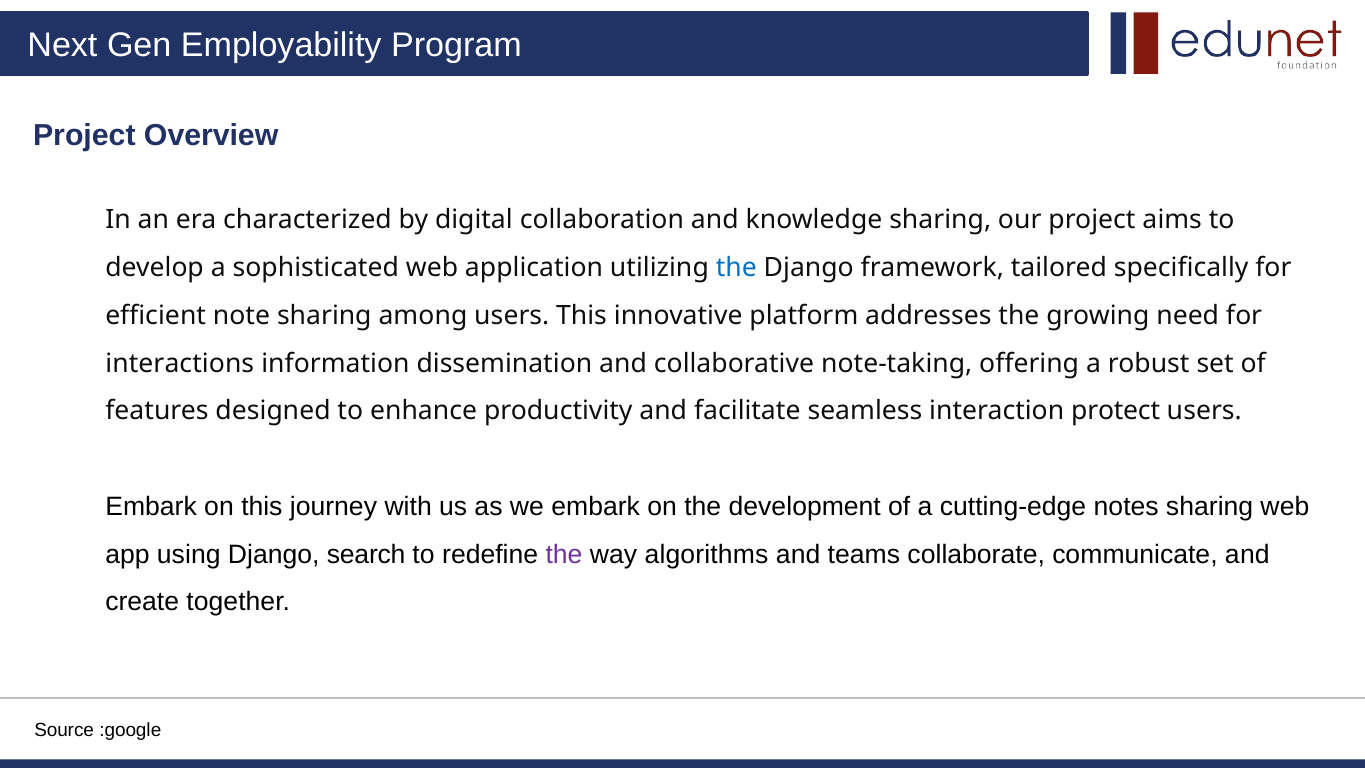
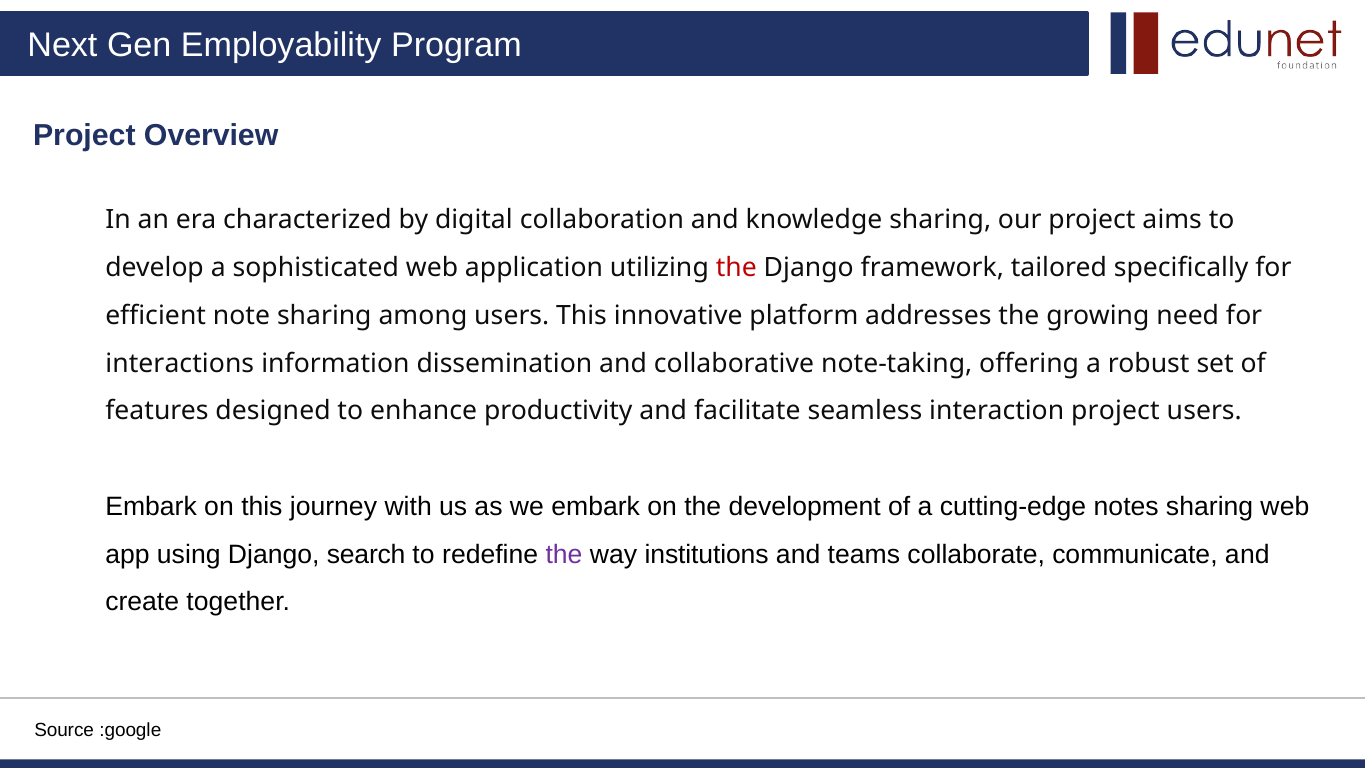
the colour: blue -> red (736, 268)
interaction protect: protect -> project (1115, 411)
algorithms: algorithms -> institutions (707, 554)
